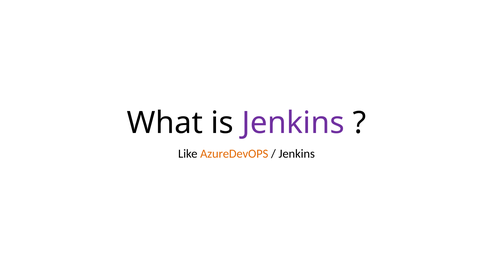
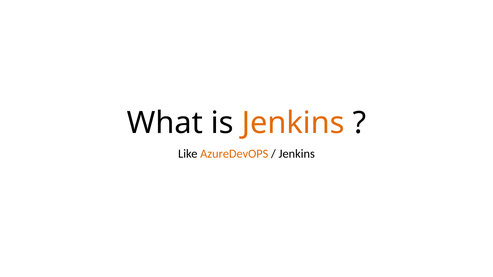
Jenkins colour: purple -> orange (293, 123)
